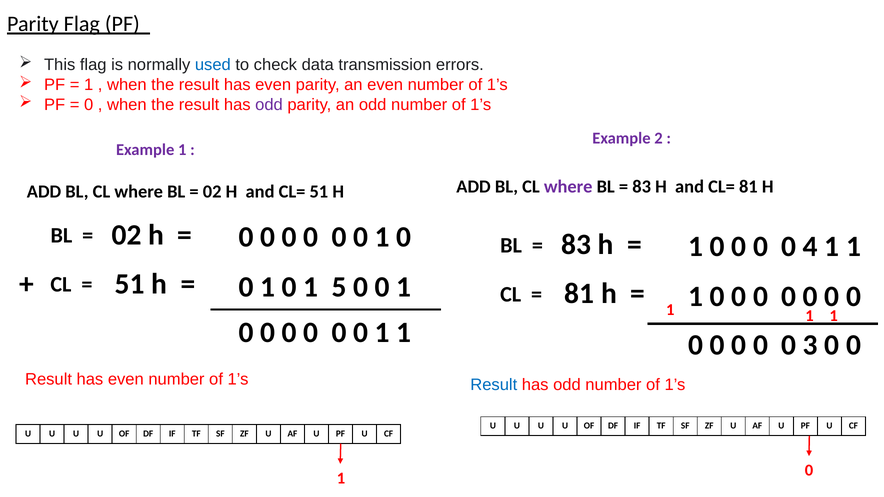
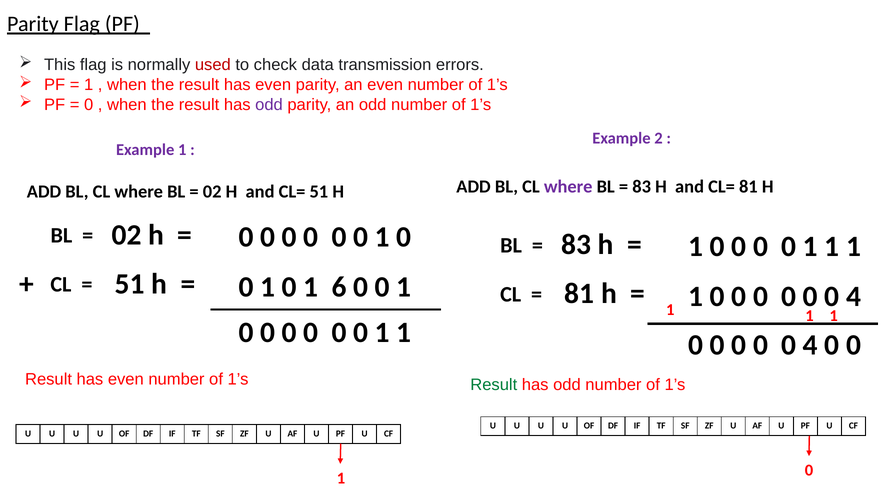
used colour: blue -> red (213, 65)
4: 4 -> 1 (810, 247)
5: 5 -> 6 (339, 287)
0: 0 -> 4 (854, 297)
3: 3 -> 4 (810, 345)
Result colour: blue -> green (494, 385)
